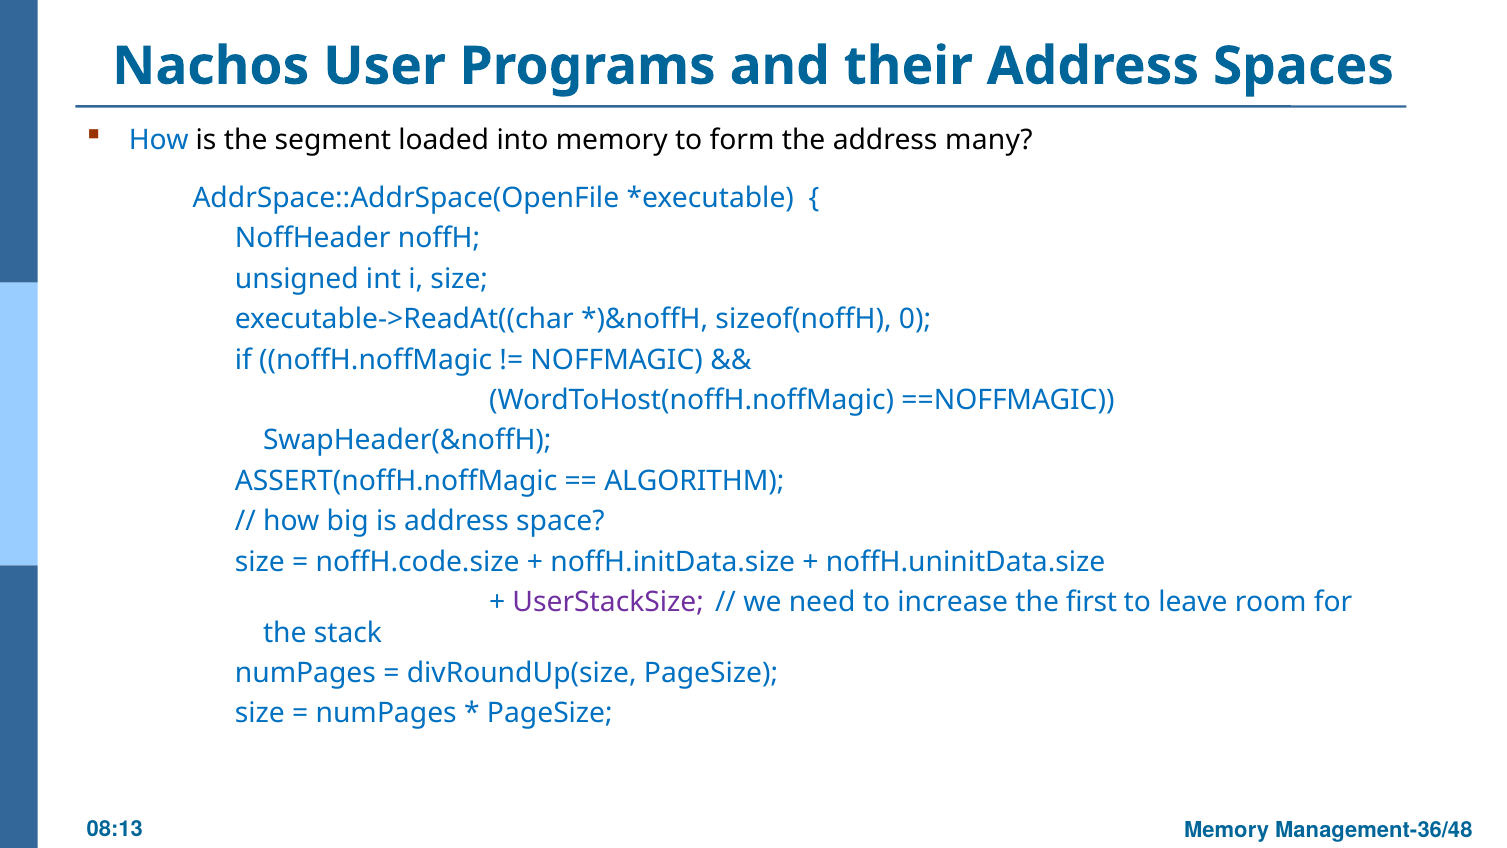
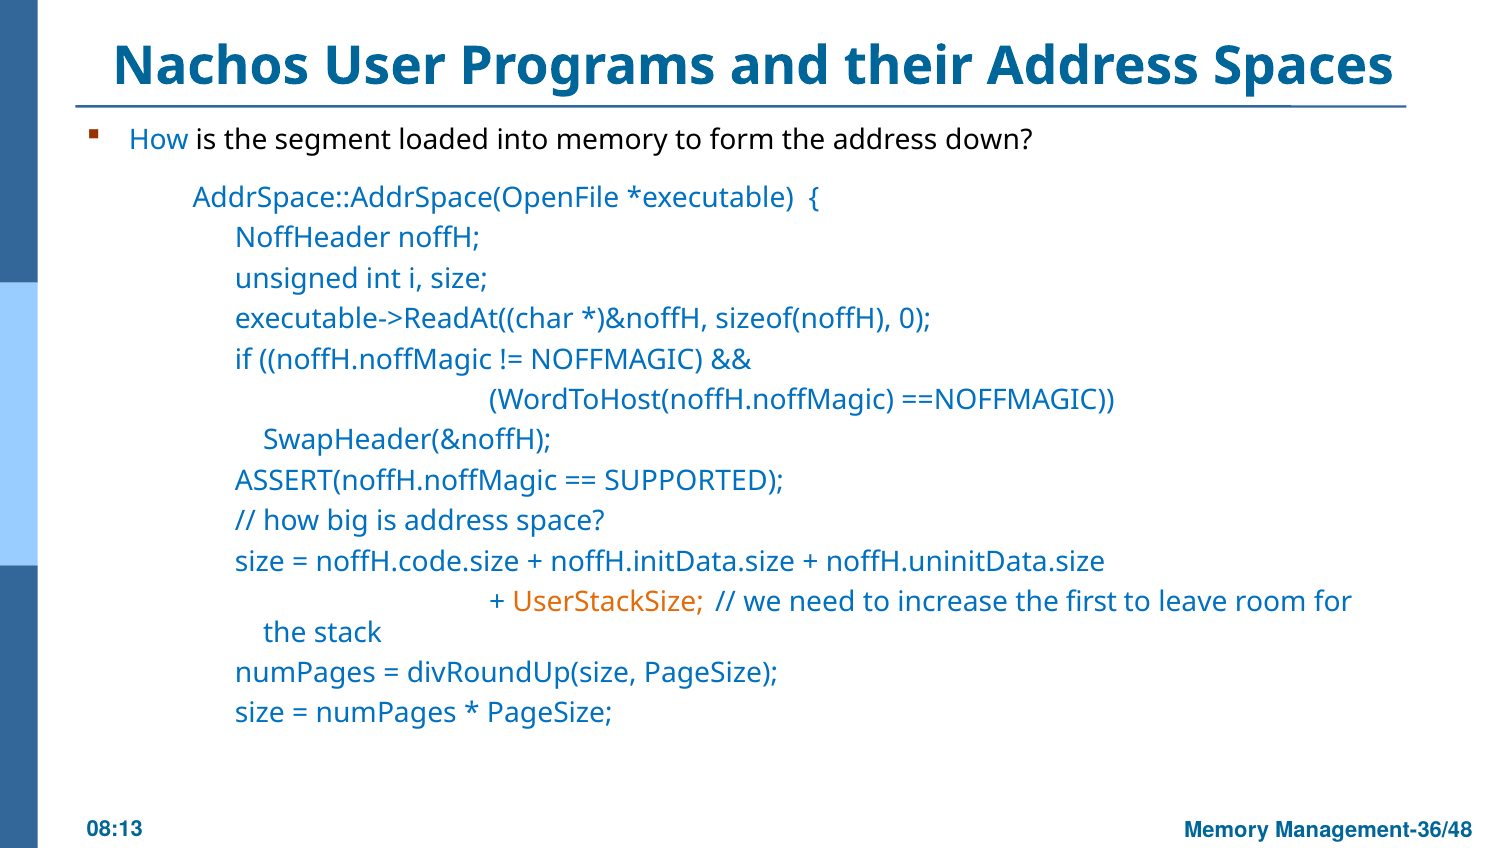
many: many -> down (989, 140)
ALGORITHM: ALGORITHM -> SUPPORTED (694, 481)
UserStackSize colour: purple -> orange (608, 602)
